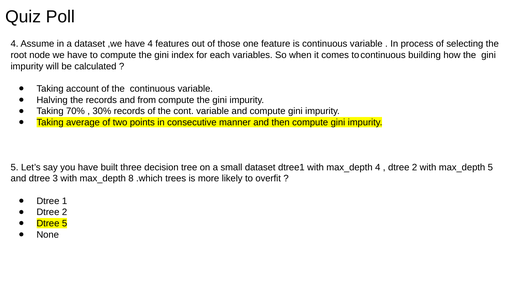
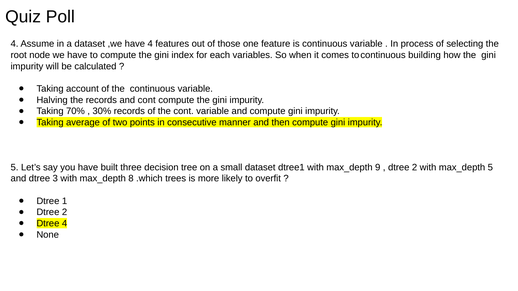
and from: from -> cont (147, 100)
max_depth 4: 4 -> 9 (378, 167)
Dtree 5: 5 -> 4 (65, 224)
